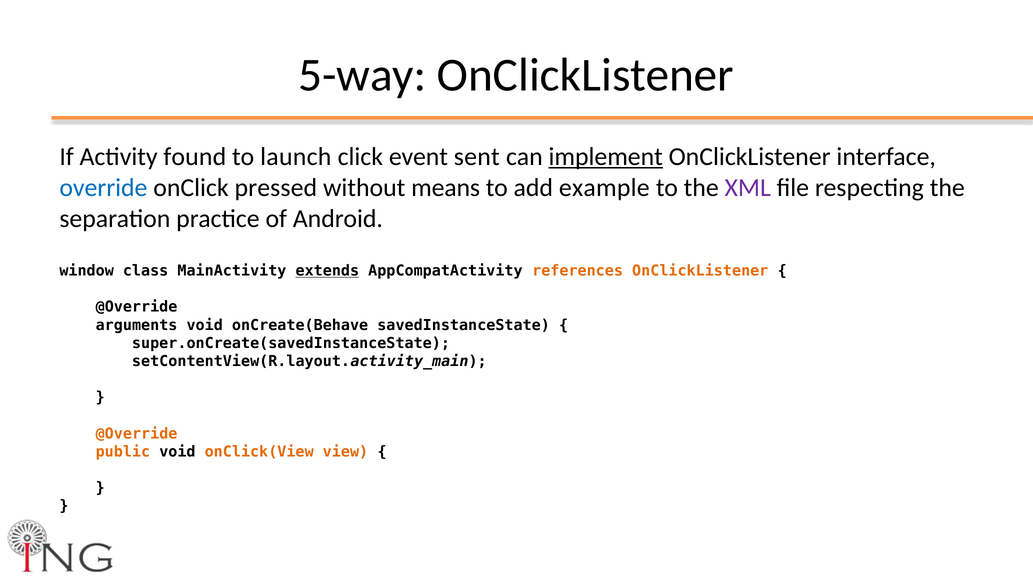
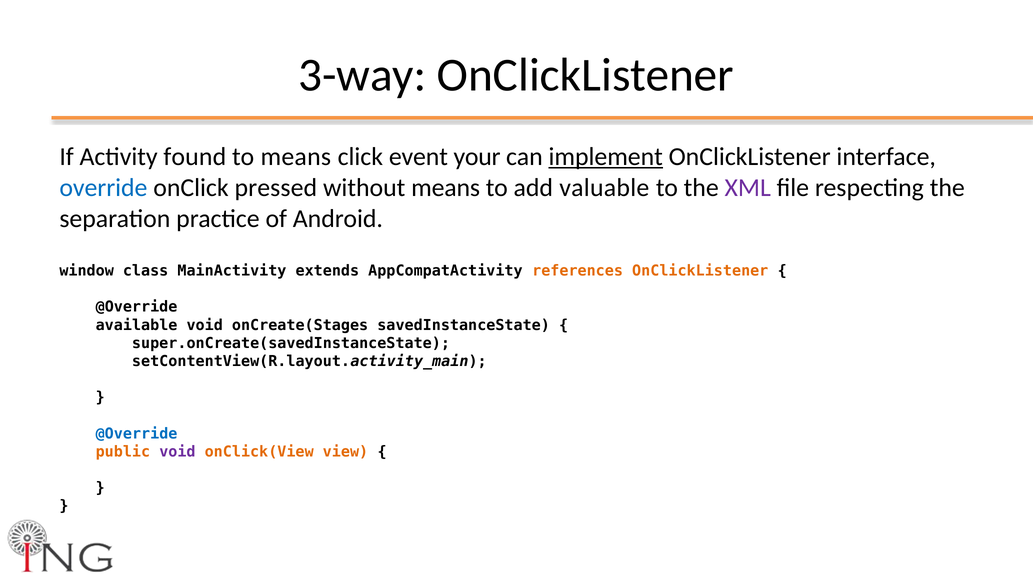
5-way: 5-way -> 3-way (362, 75)
to launch: launch -> means (296, 157)
sent: sent -> your (477, 157)
example: example -> valuable (604, 188)
extends underline: present -> none (327, 271)
arguments: arguments -> available (137, 325)
onCreate(Behave: onCreate(Behave -> onCreate(Stages (300, 325)
@Override colour: orange -> blue (137, 434)
void colour: black -> purple (177, 452)
